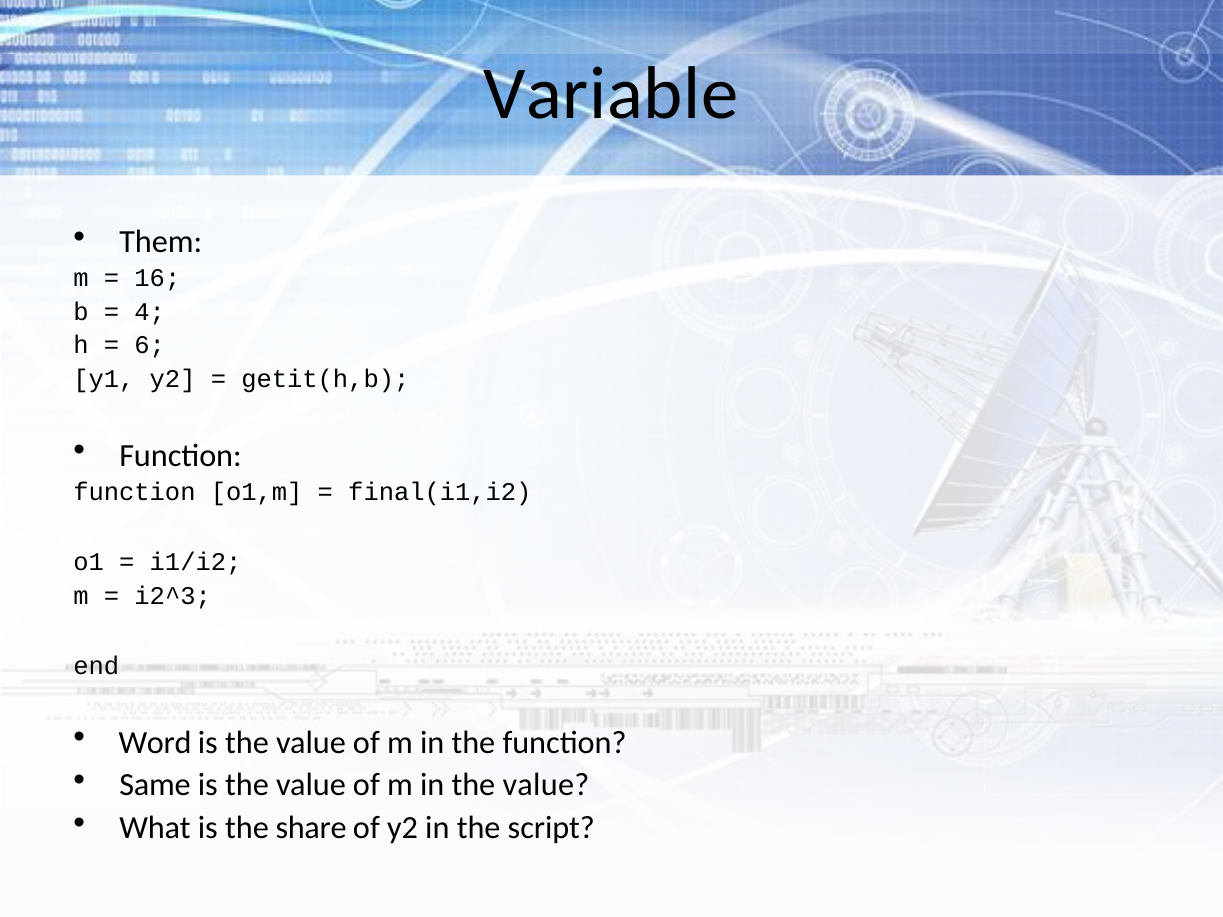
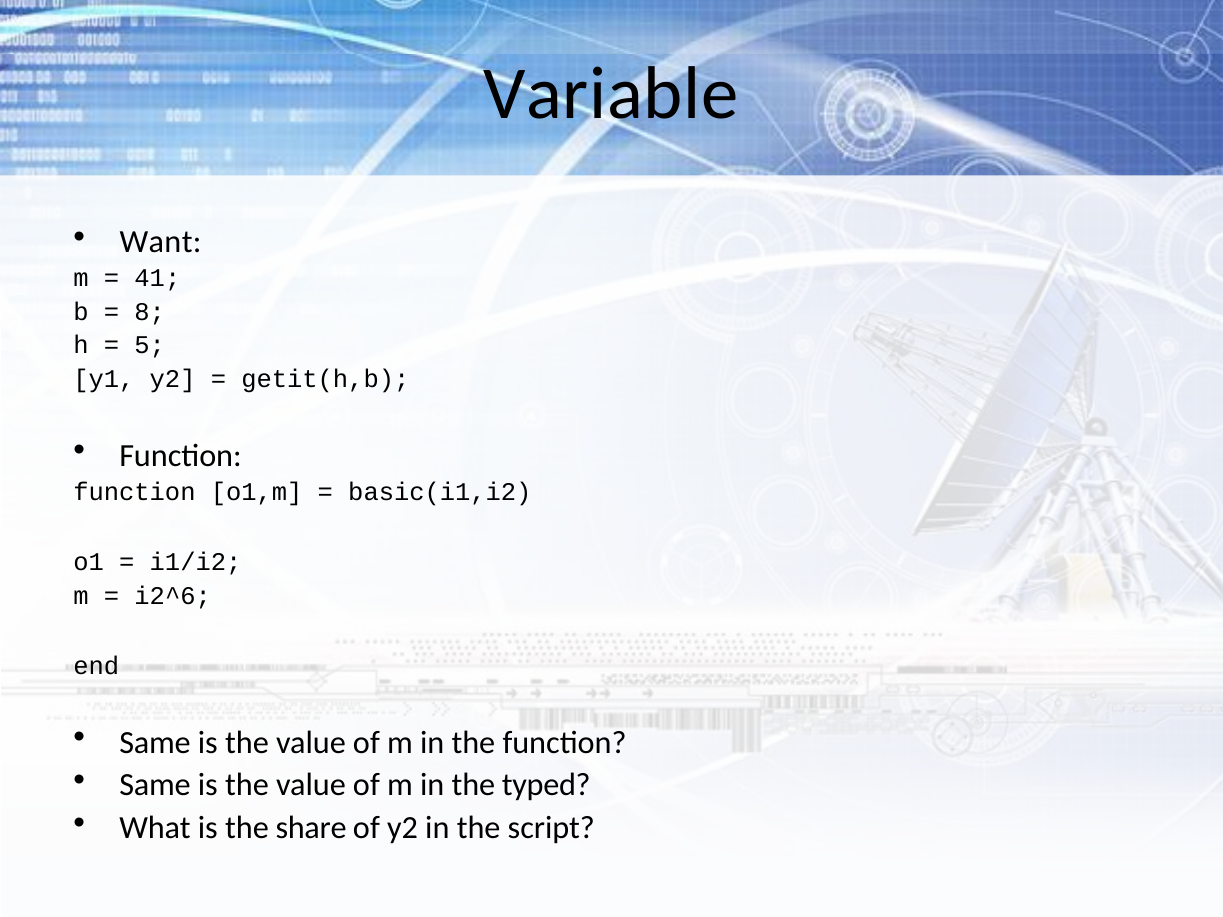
Them: Them -> Want (161, 242)
16: 16 -> 41 (157, 278)
4: 4 -> 8 (150, 312)
6: 6 -> 5 (150, 345)
final(i1,i2: final(i1,i2 -> basic(i1,i2 (440, 492)
i2^3: i2^3 -> i2^6 (173, 596)
Word: Word -> Same (155, 743)
in the value: value -> typed (546, 785)
